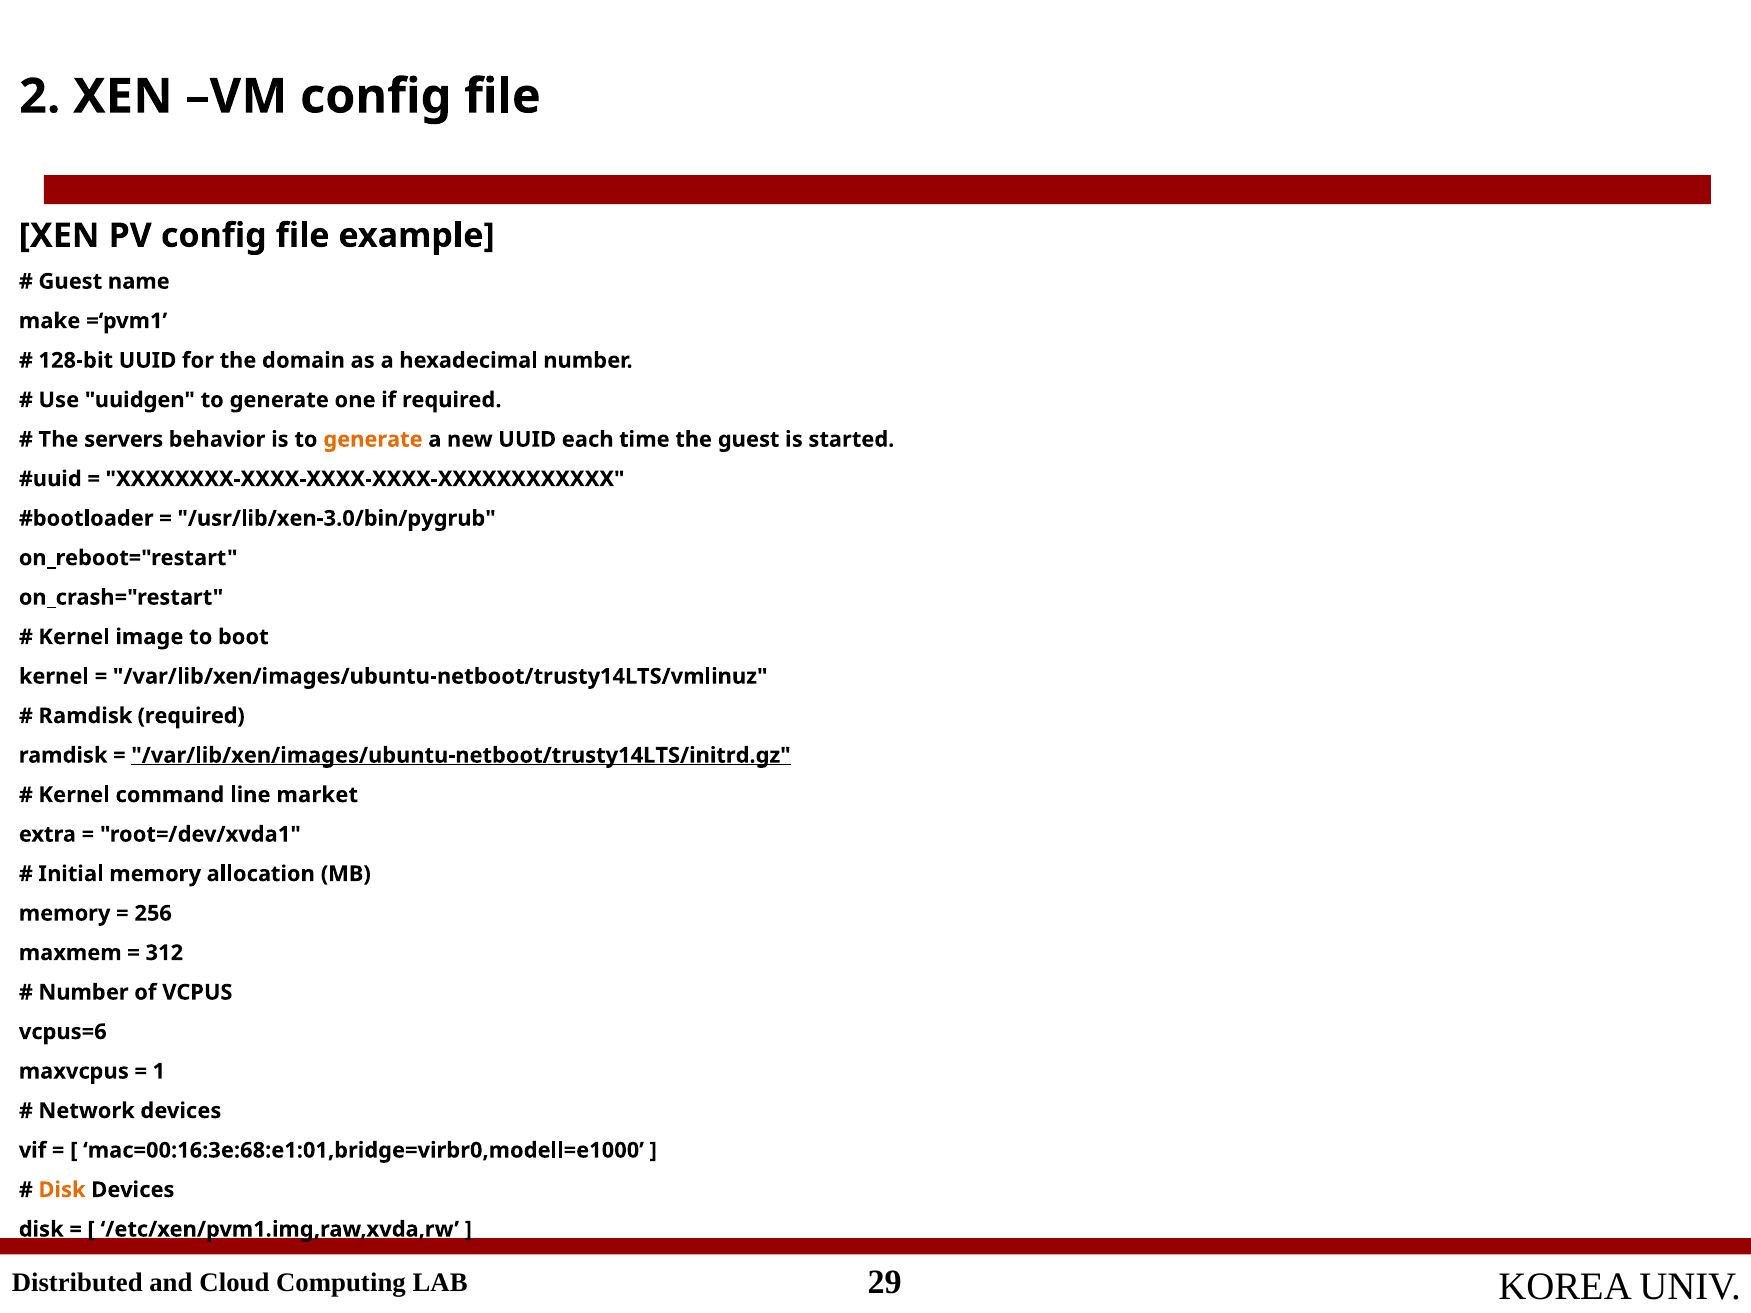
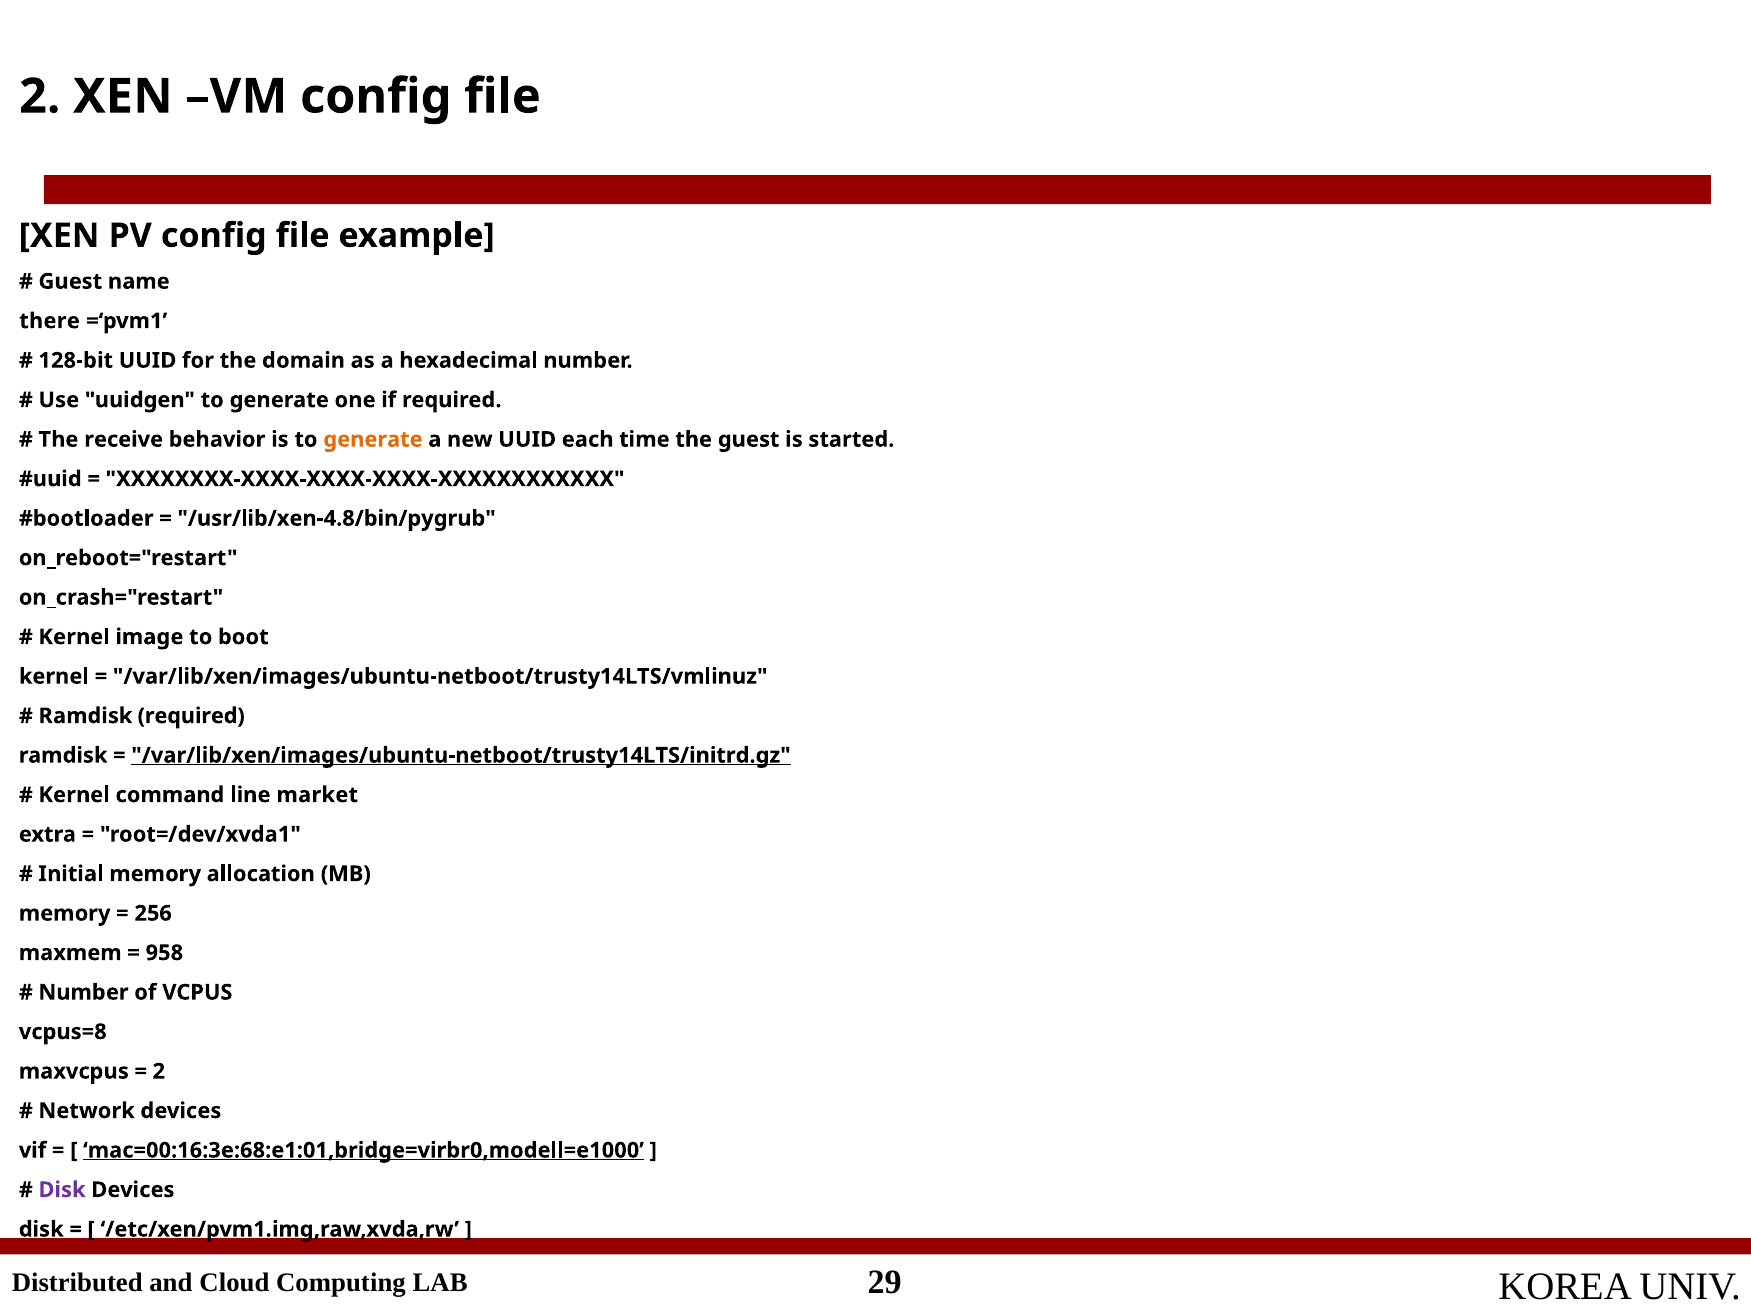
make: make -> there (50, 321)
servers: servers -> receive (124, 440)
/usr/lib/xen-3.0/bin/pygrub: /usr/lib/xen-3.0/bin/pygrub -> /usr/lib/xen-4.8/bin/pygrub (337, 519)
312: 312 -> 958 (164, 953)
vcpus=6: vcpus=6 -> vcpus=8 (63, 1032)
1: 1 -> 2 (159, 1072)
mac=00:16:3e:68:e1:01,bridge=virbr0,modell=e1000 underline: none -> present (364, 1151)
Disk colour: orange -> purple (62, 1190)
